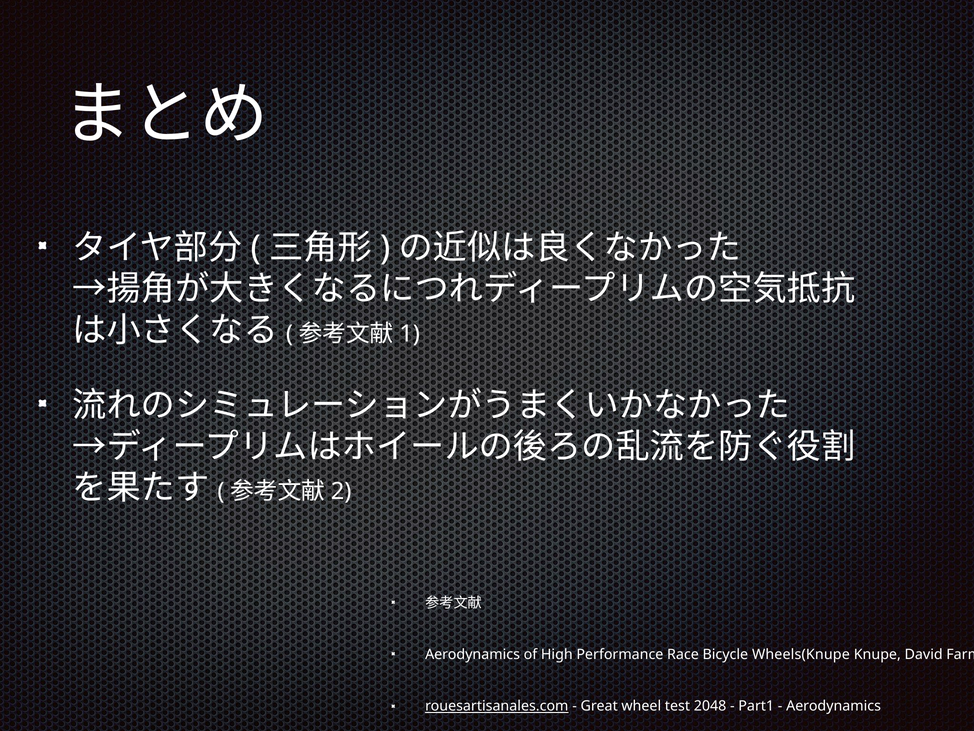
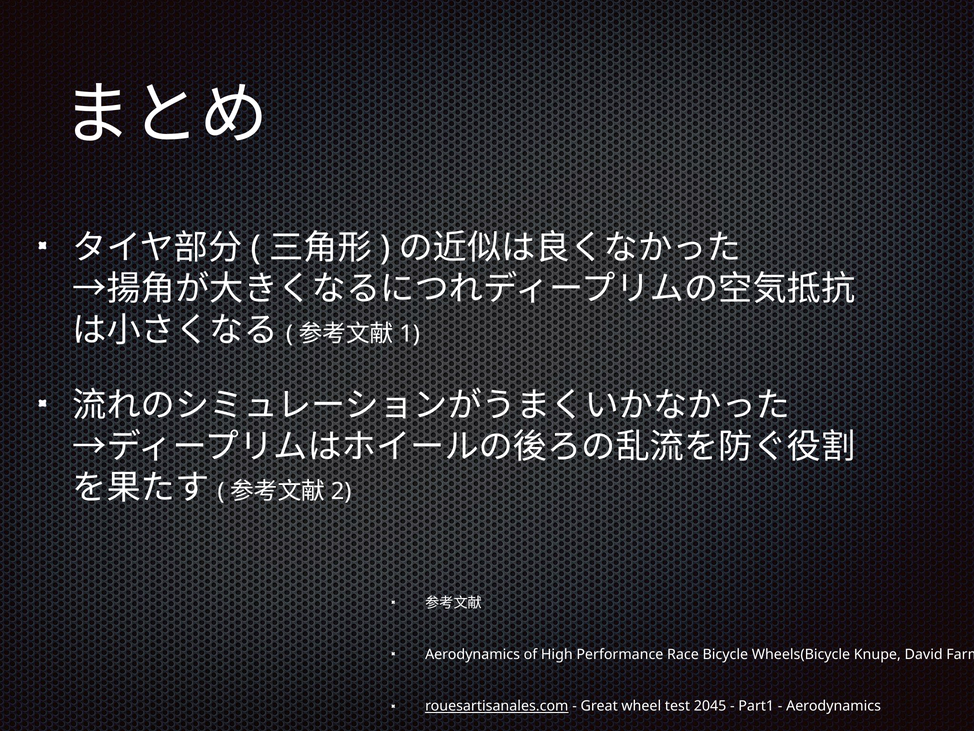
Wheels(Knupe: Wheels(Knupe -> Wheels(Bicycle (801, 654)
2048: 2048 -> 2045 (710, 706)
